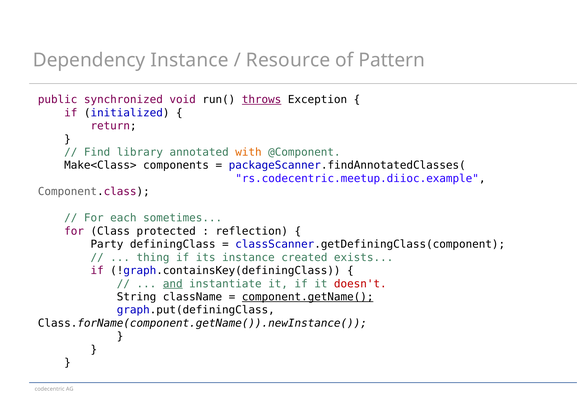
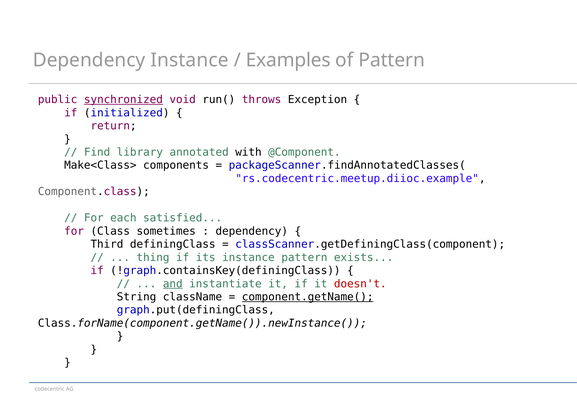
Resource: Resource -> Examples (288, 60)
synchronized underline: none -> present (123, 100)
throws underline: present -> none (262, 100)
with colour: orange -> black (248, 152)
sometimes: sometimes -> satisfied (183, 218)
protected: protected -> sometimes (166, 231)
reflection: reflection -> dependency (252, 231)
Party: Party -> Third (107, 244)
instance created: created -> pattern (304, 257)
